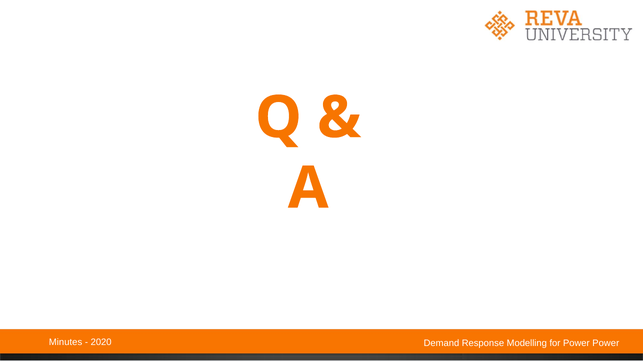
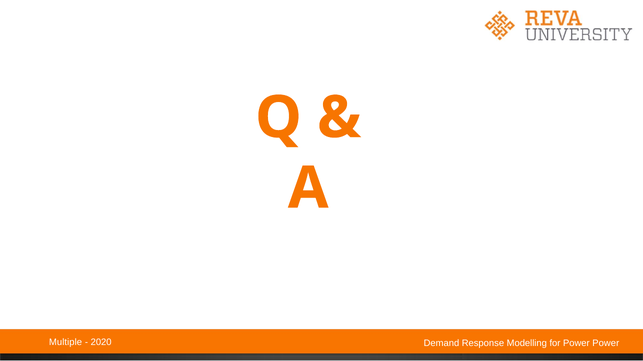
Minutes: Minutes -> Multiple (66, 343)
